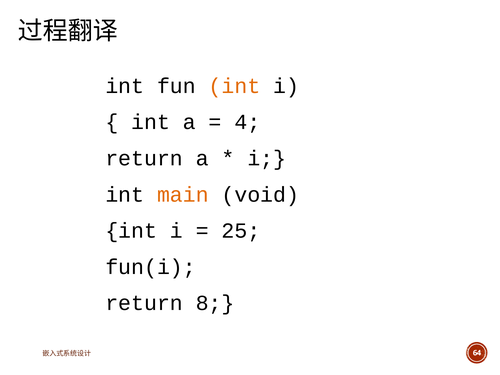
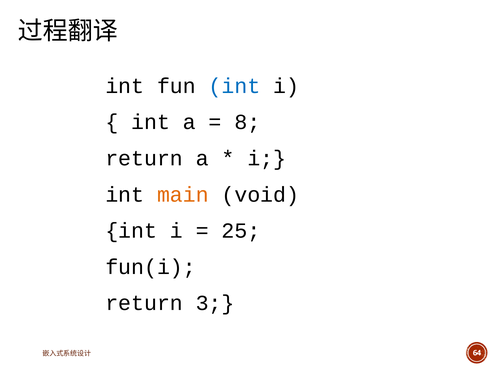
int colour: orange -> blue (234, 86)
4;: 4; -> 8; (247, 122)
8;: 8; -> 3; (215, 303)
